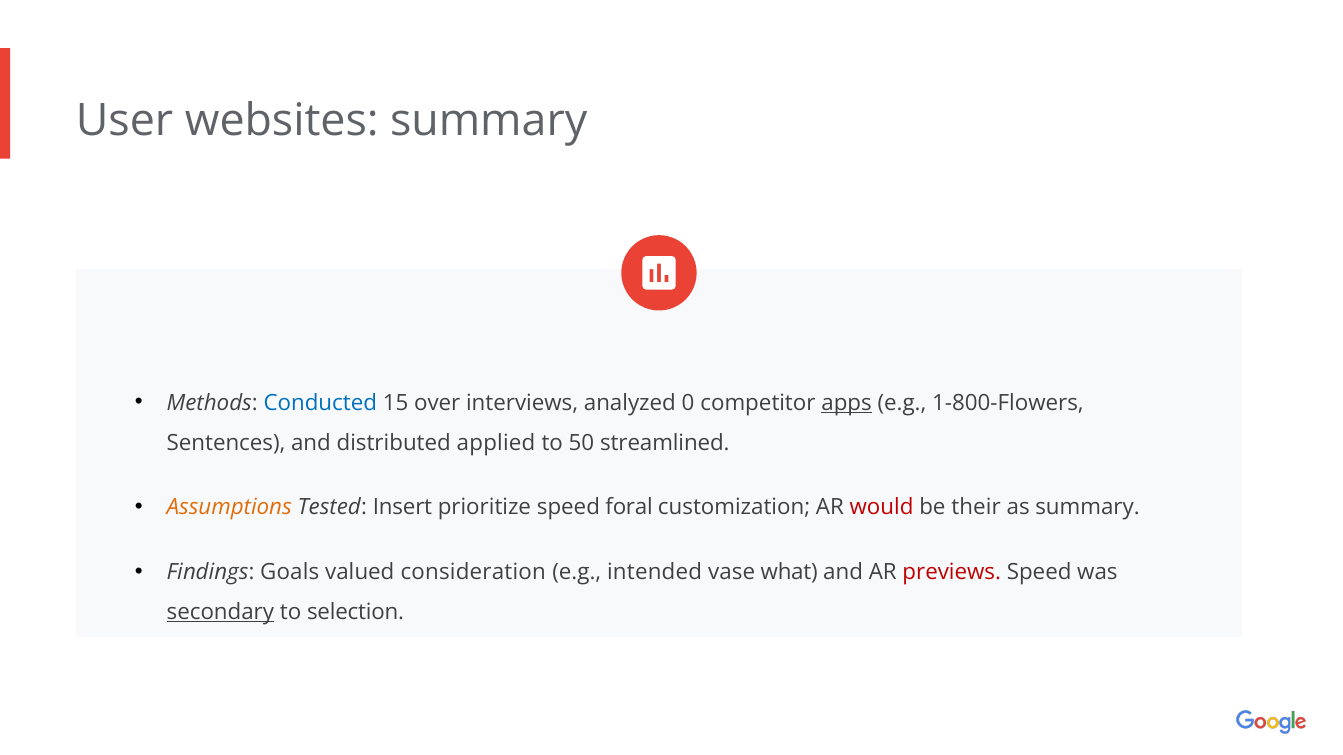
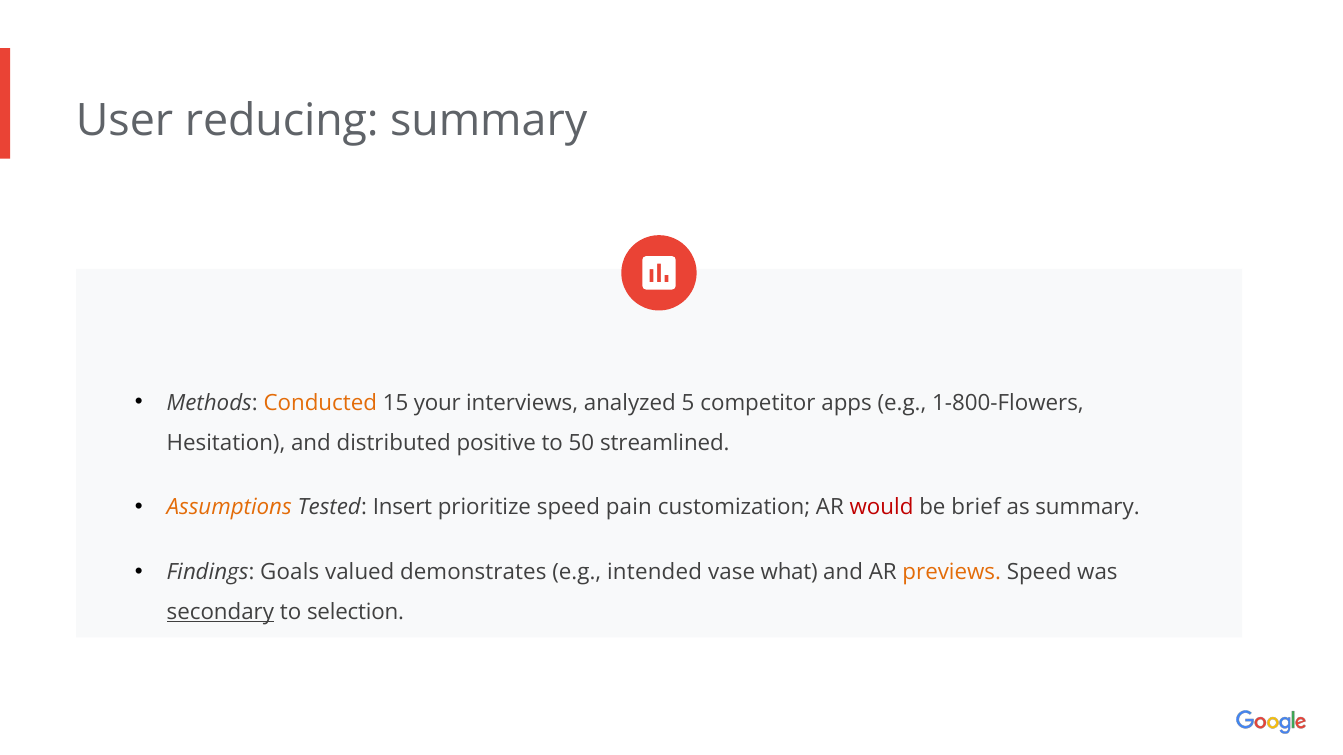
websites: websites -> reducing (282, 120)
Conducted colour: blue -> orange (320, 403)
over: over -> your (437, 403)
0: 0 -> 5 (688, 403)
apps underline: present -> none (847, 403)
Sentences: Sentences -> Hesitation (226, 443)
applied: applied -> positive (496, 443)
foral: foral -> pain (629, 508)
their: their -> brief (976, 508)
consideration: consideration -> demonstrates (473, 573)
previews colour: red -> orange (952, 573)
